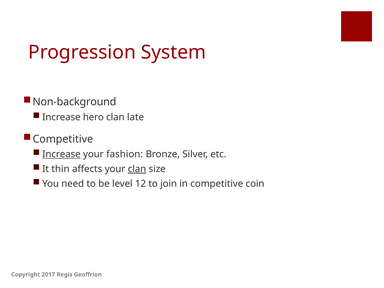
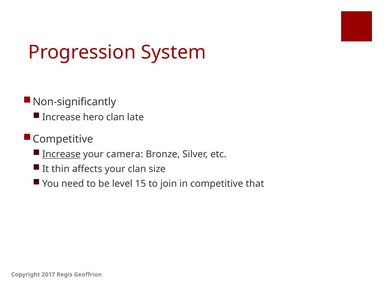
Non-background: Non-background -> Non-significantly (74, 102)
fashion: fashion -> camera (125, 154)
clan underline: present -> none (137, 169)
12: 12 -> 15 (141, 184)
coin: coin -> that (255, 184)
